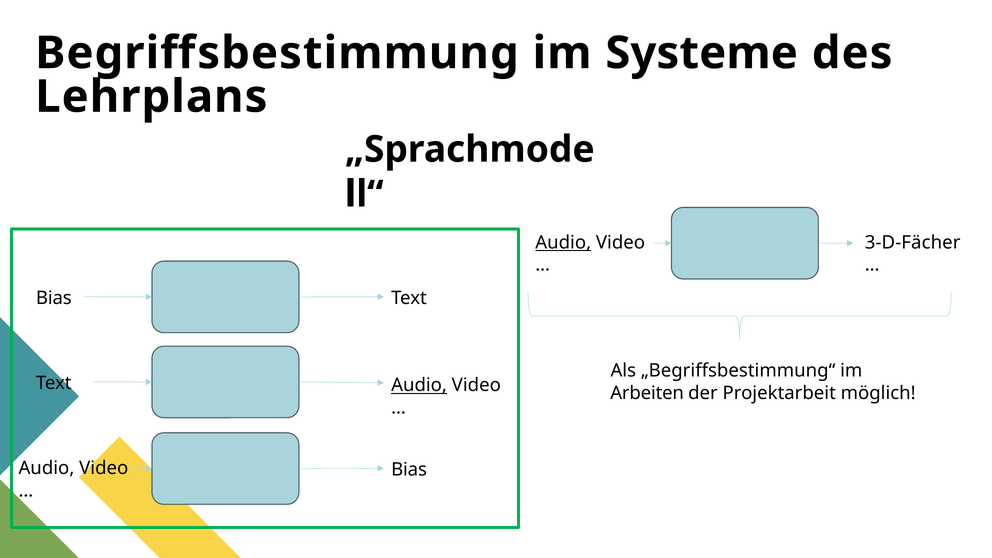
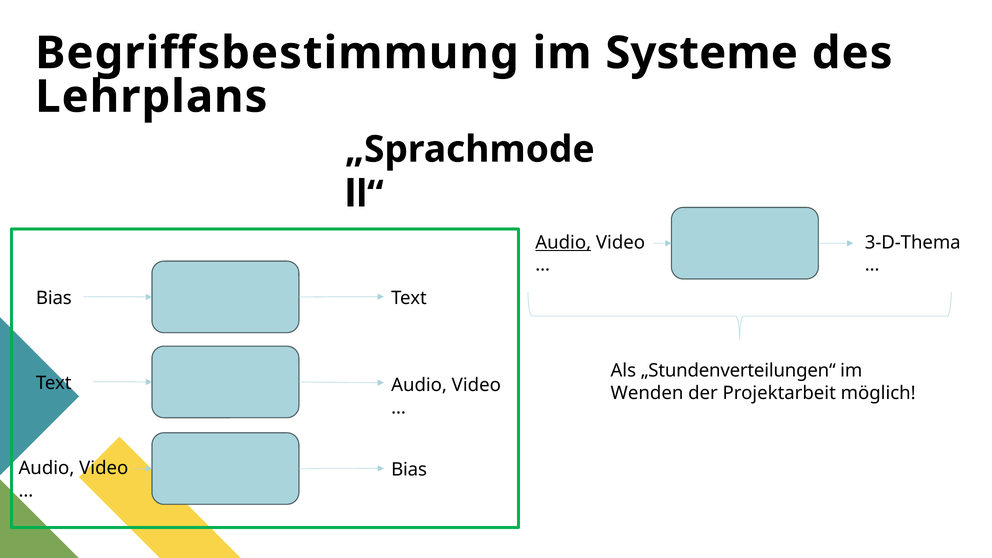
3-D-Fächer: 3-D-Fächer -> 3-D-Thema (913, 242)
„Begriffsbestimmung“: „Begriffsbestimmung“ -> „Stundenverteilungen“ (738, 371)
Audio underline: present -> none (419, 385)
Arbeiten: Arbeiten -> Wenden (647, 393)
